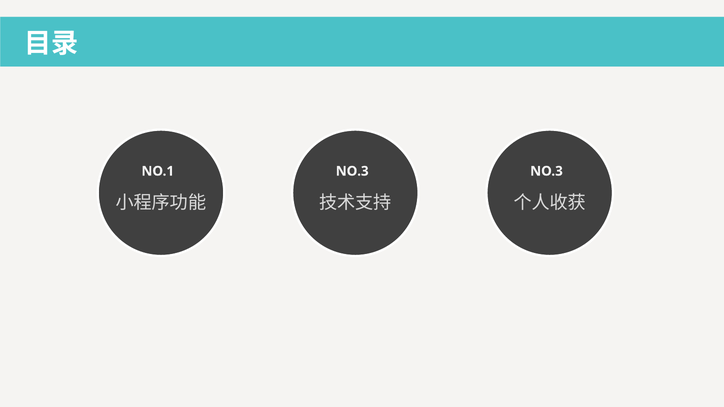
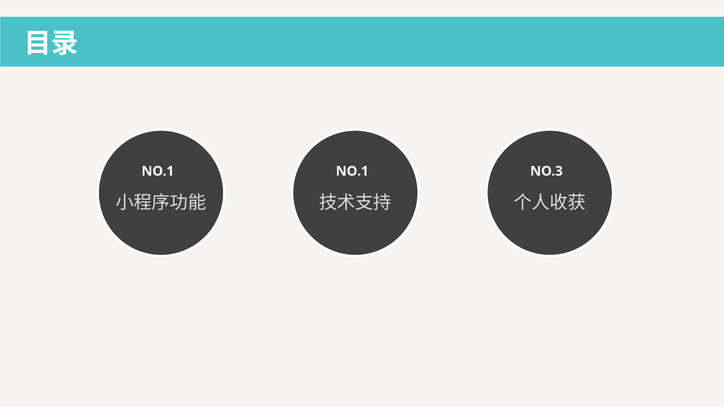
NO.3: NO.3 -> NO.1 (352, 171)
